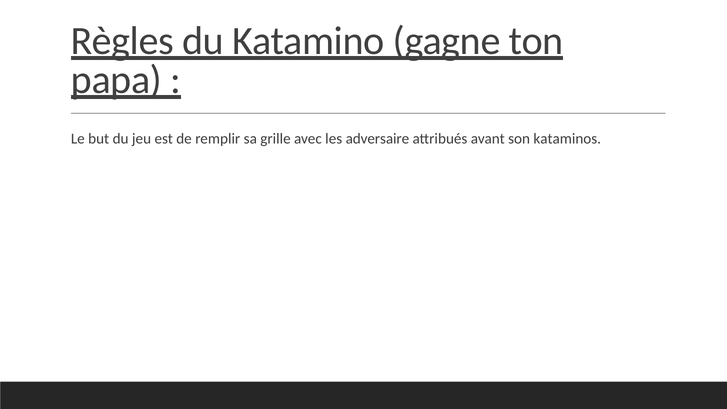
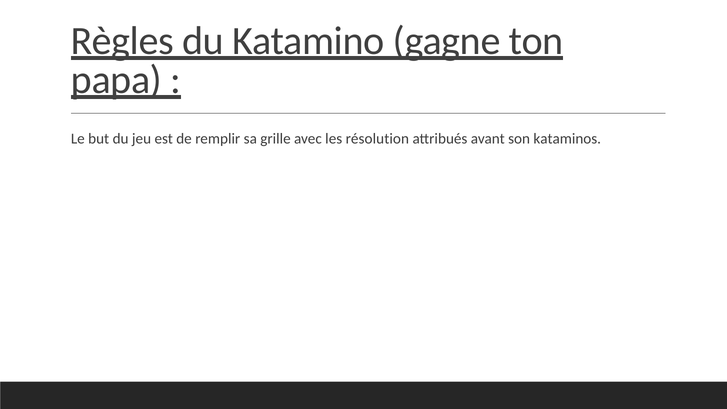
adversaire: adversaire -> résolution (377, 139)
